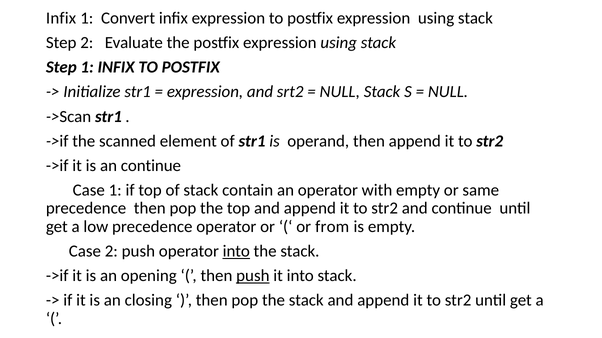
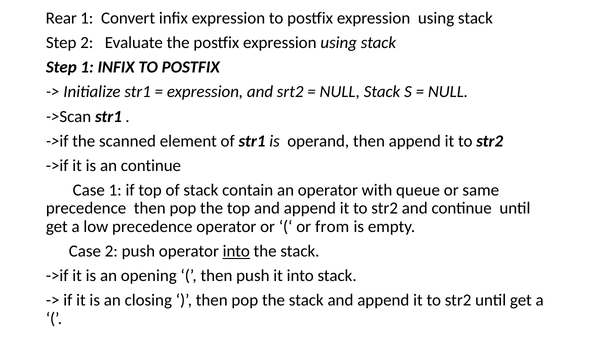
Infix: Infix -> Rear (61, 18)
with empty: empty -> queue (418, 190)
push underline: present -> none (253, 276)
